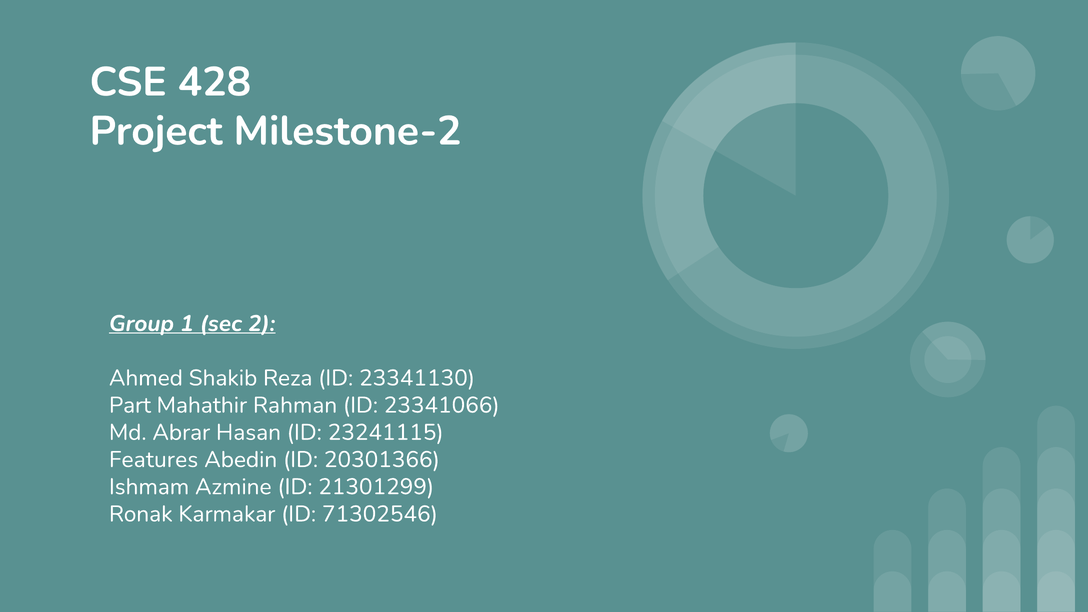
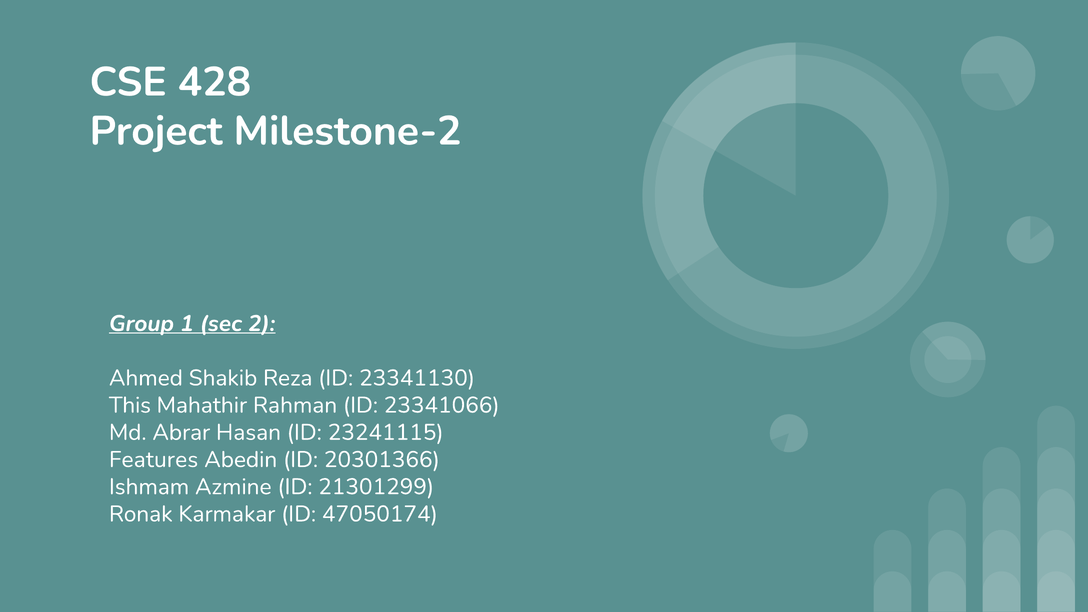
Part: Part -> This (130, 405)
71302546: 71302546 -> 47050174 (380, 514)
